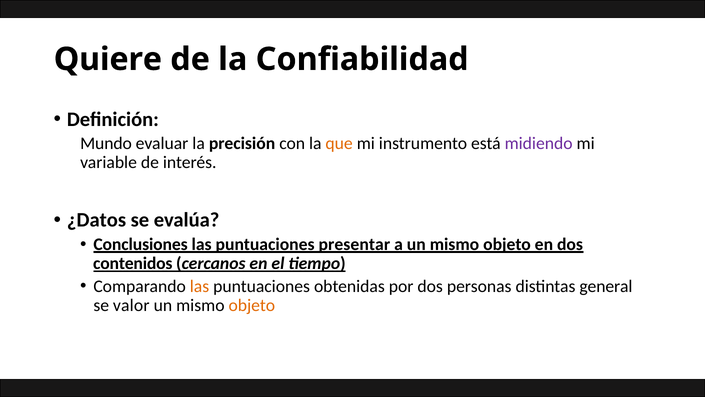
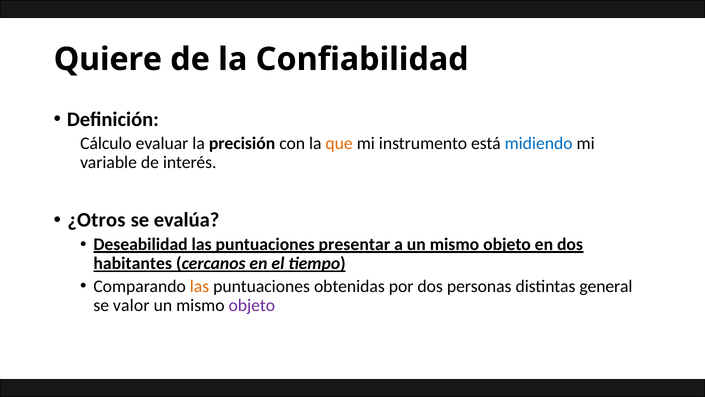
Mundo: Mundo -> Cálculo (106, 143)
midiendo colour: purple -> blue (539, 143)
¿Datos: ¿Datos -> ¿Otros (96, 220)
Conclusiones: Conclusiones -> Deseabilidad (141, 244)
contenidos: contenidos -> habitantes (133, 263)
objeto colour: orange -> purple (252, 305)
